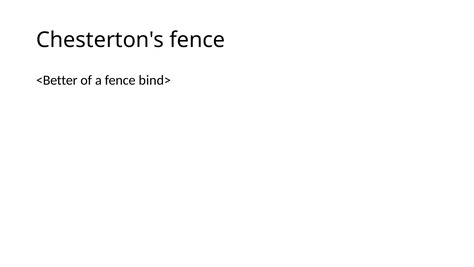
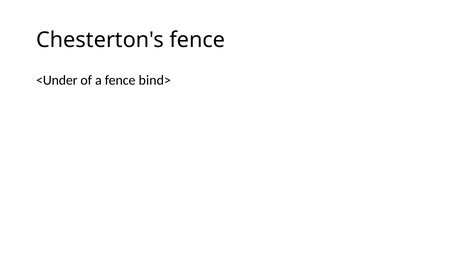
<Better: <Better -> <Under (57, 80)
